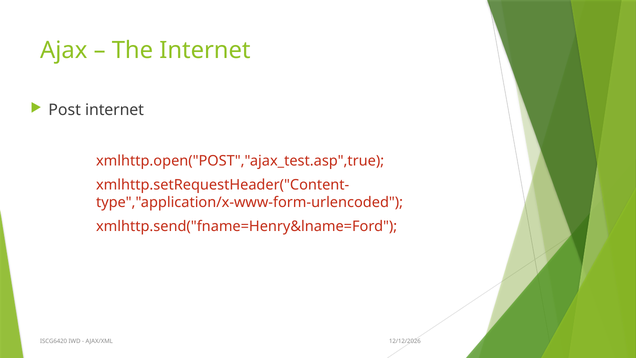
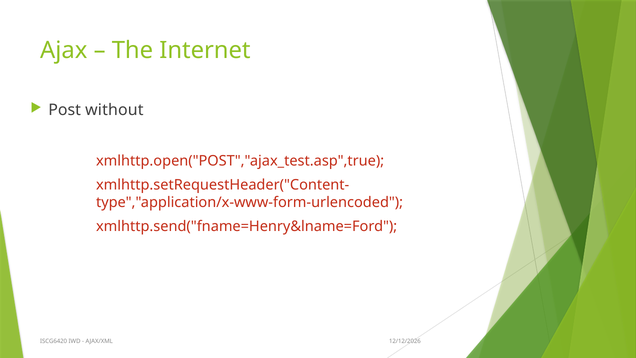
Post internet: internet -> without (114, 110)
